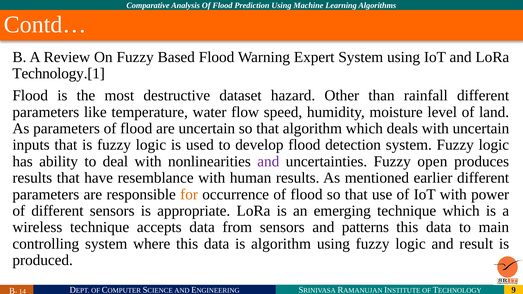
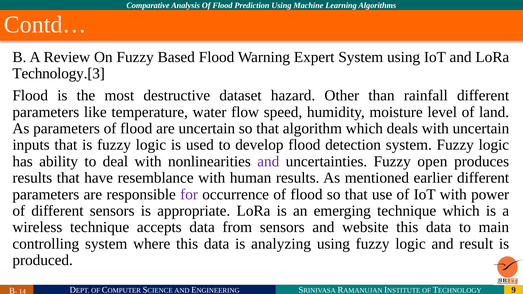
Technology.[1: Technology.[1 -> Technology.[3 (59, 74)
for colour: orange -> purple (189, 194)
patterns: patterns -> website (365, 227)
is algorithm: algorithm -> analyzing (281, 244)
